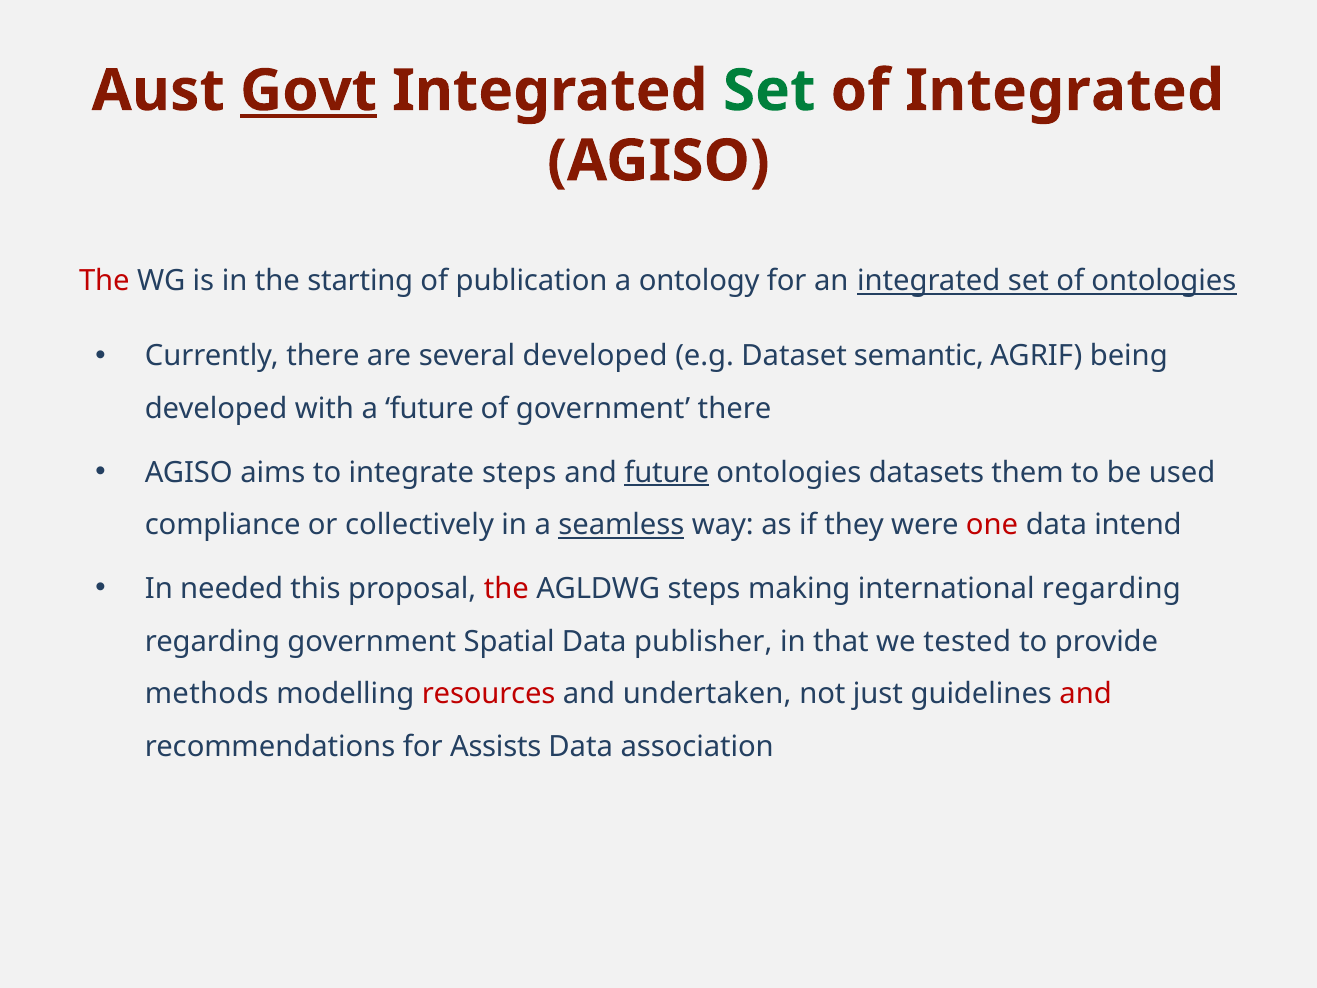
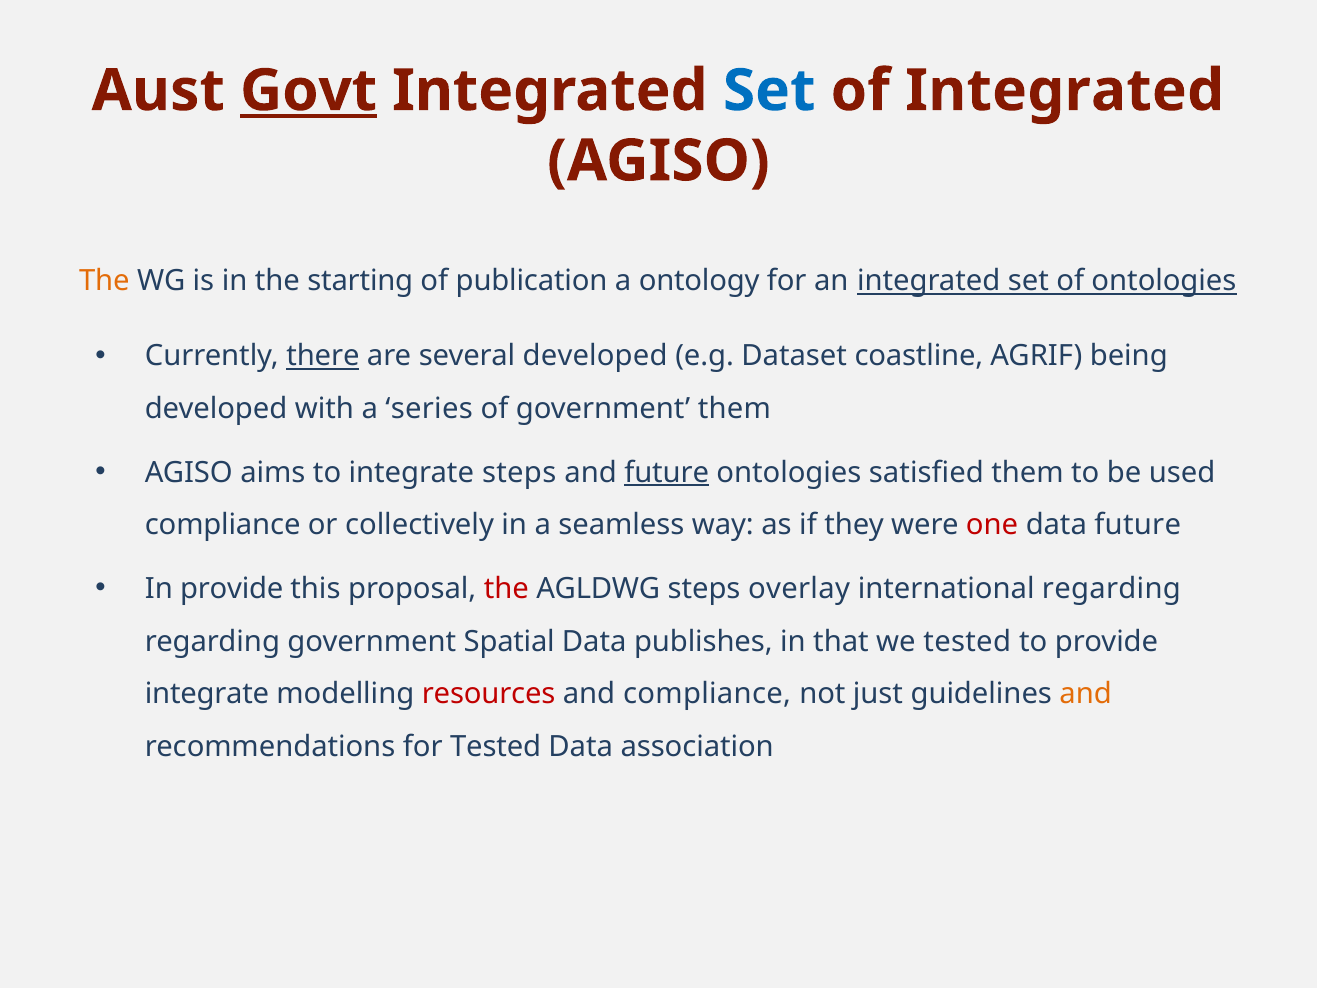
Set colour: green -> blue (769, 91)
The colour: red -> orange (104, 281)
there underline: none -> present (323, 356)
semantic: semantic -> coastline (919, 356)
a future: future -> series (429, 409)
government there: there -> them (734, 409)
datasets: datasets -> satisfied (926, 472)
seamless underline: present -> none (621, 525)
data intend: intend -> future (1138, 525)
In needed: needed -> provide (232, 589)
making: making -> overlay (799, 589)
publisher: publisher -> publishes (703, 641)
methods: methods -> integrate (207, 694)
and undertaken: undertaken -> compliance (707, 694)
and colour: red -> orange (1086, 694)
for Assists: Assists -> Tested (496, 746)
